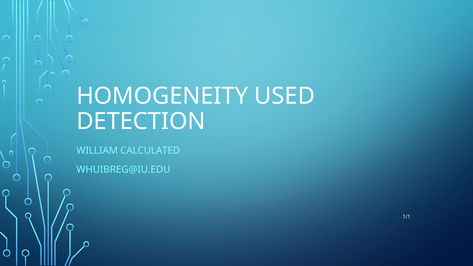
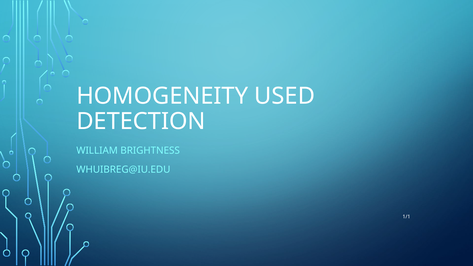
CALCULATED: CALCULATED -> BRIGHTNESS (150, 150)
